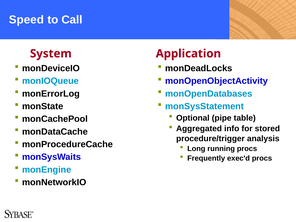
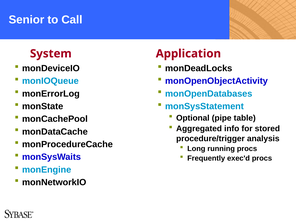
Speed: Speed -> Senior (27, 20)
